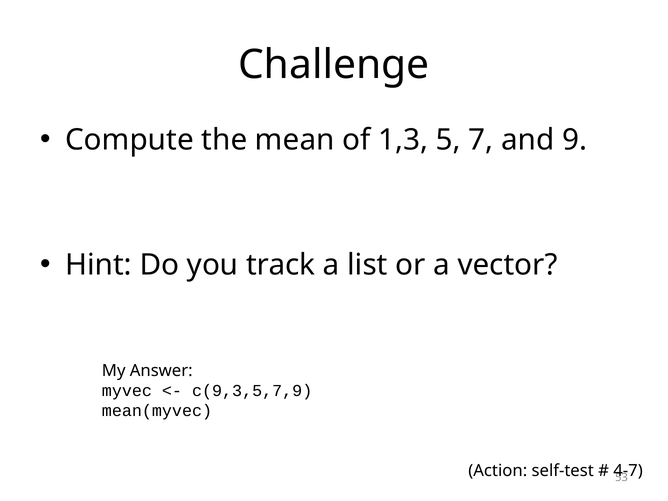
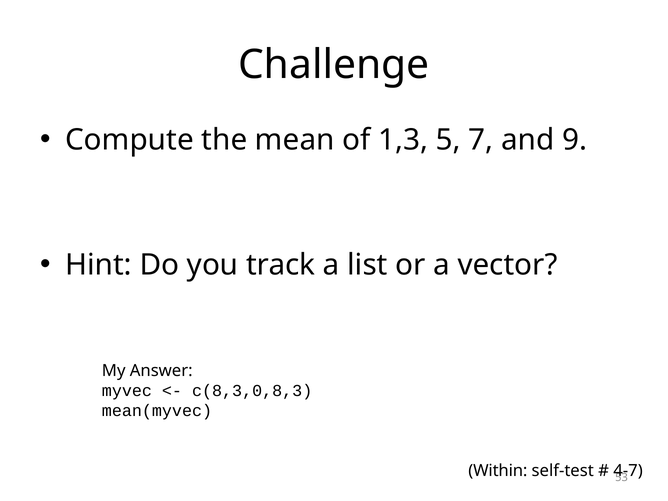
c(9,3,5,7,9: c(9,3,5,7,9 -> c(8,3,0,8,3 (252, 391)
Action: Action -> Within (498, 471)
